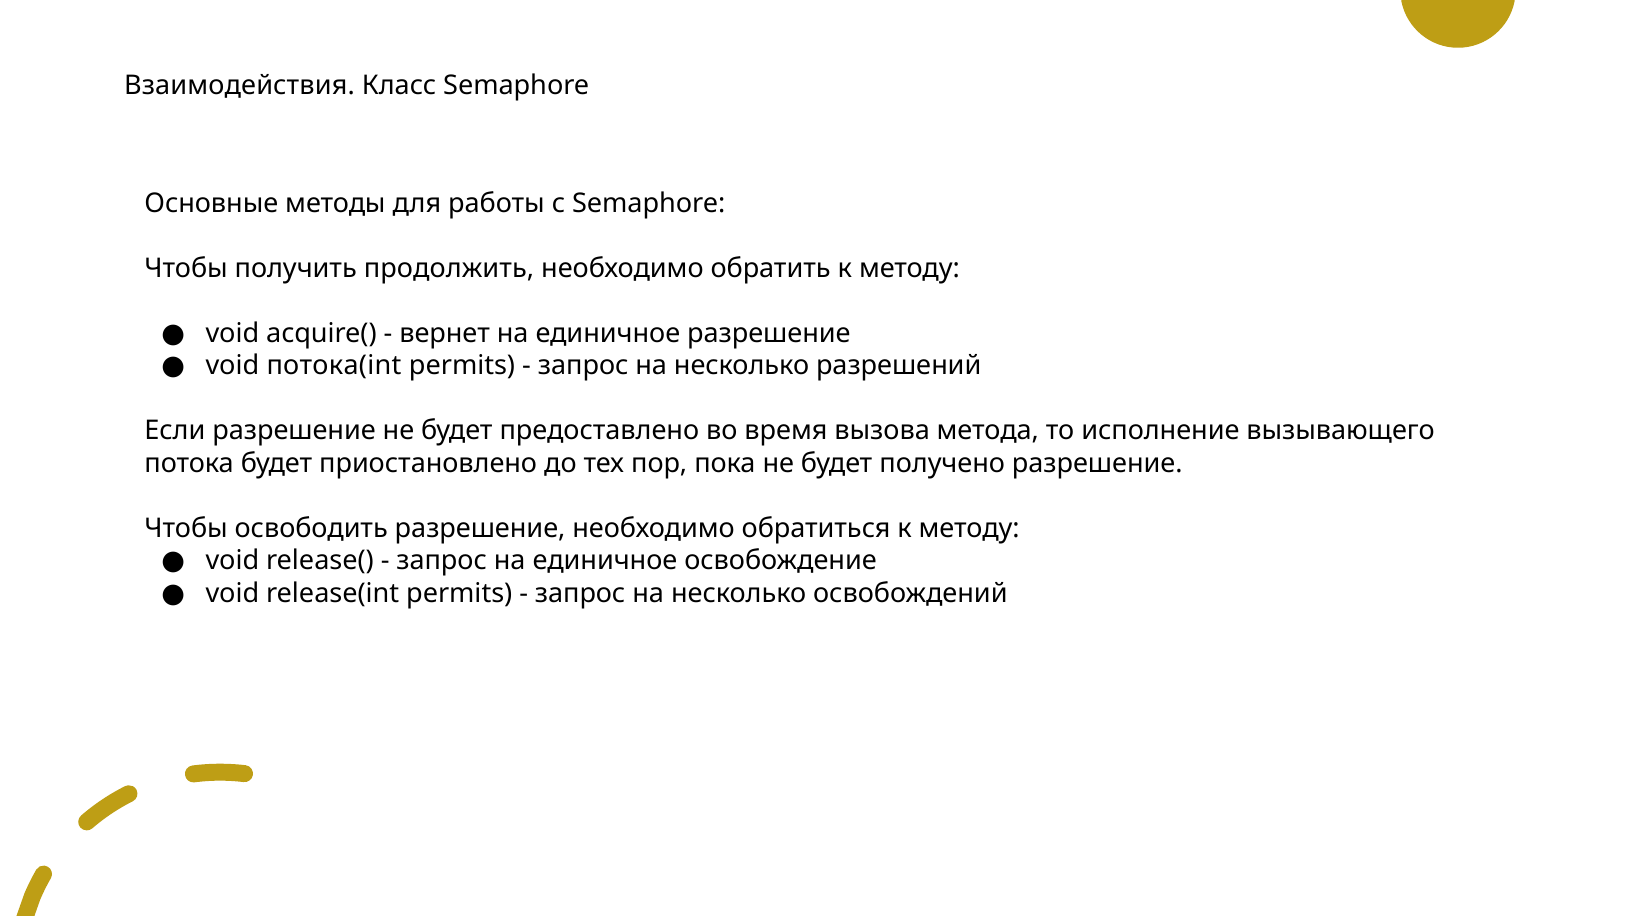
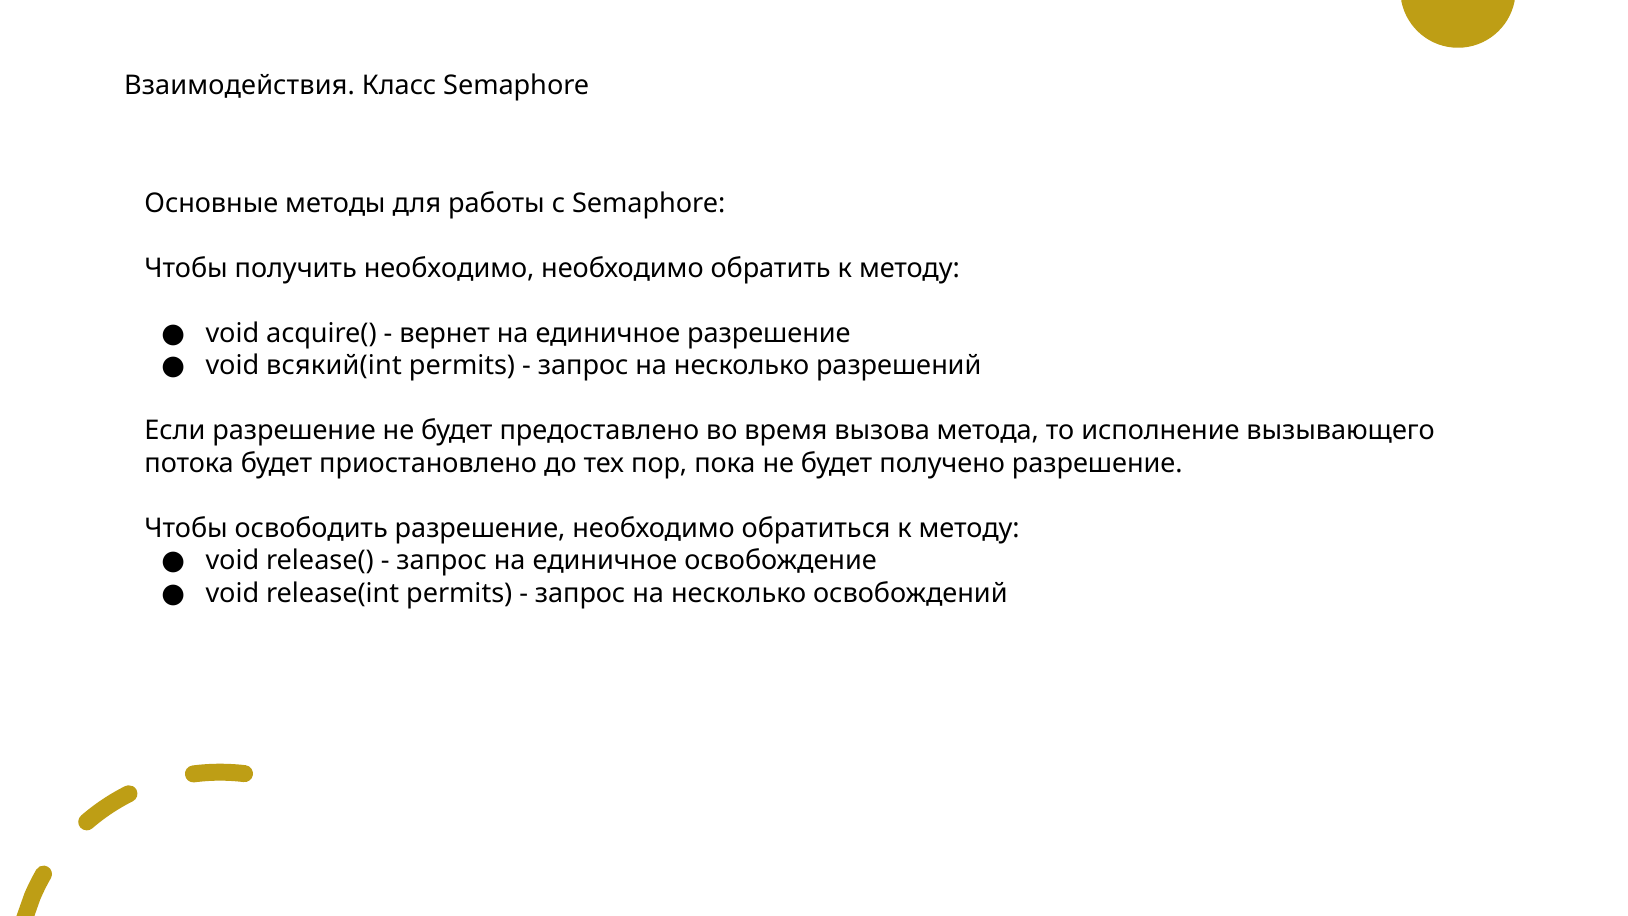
получить продолжить: продолжить -> необходимо (449, 268)
потока(int: потока(int -> всякий(int (334, 366)
